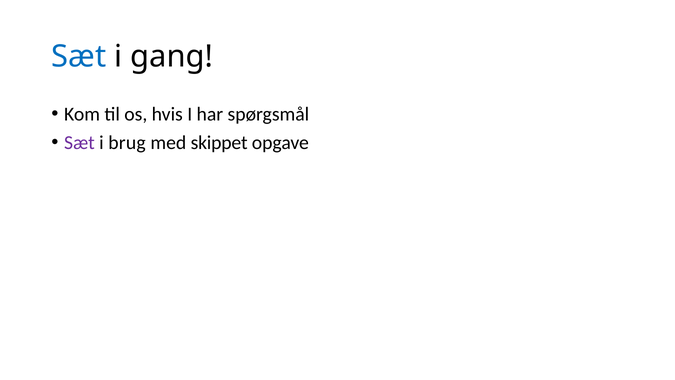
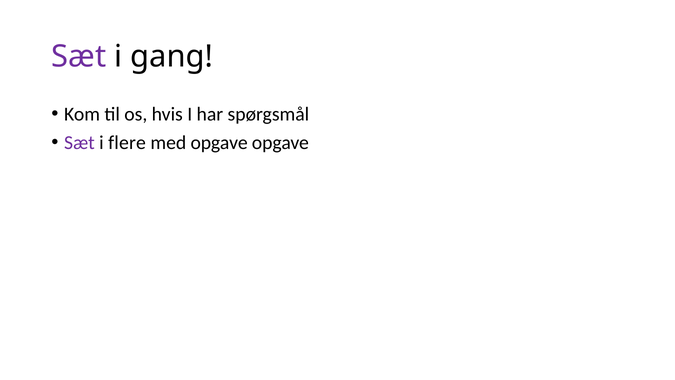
Sæt colour: blue -> purple (79, 57)
brug: brug -> flere (127, 142)
med skippet: skippet -> opgave (219, 142)
